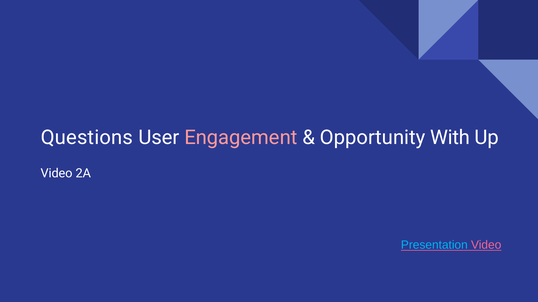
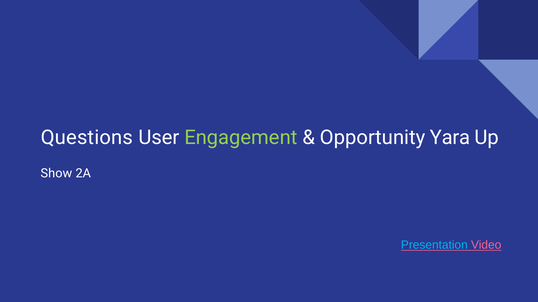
Engagement colour: pink -> light green (241, 138)
With: With -> Yara (450, 138)
Video: Video -> Show (56, 174)
